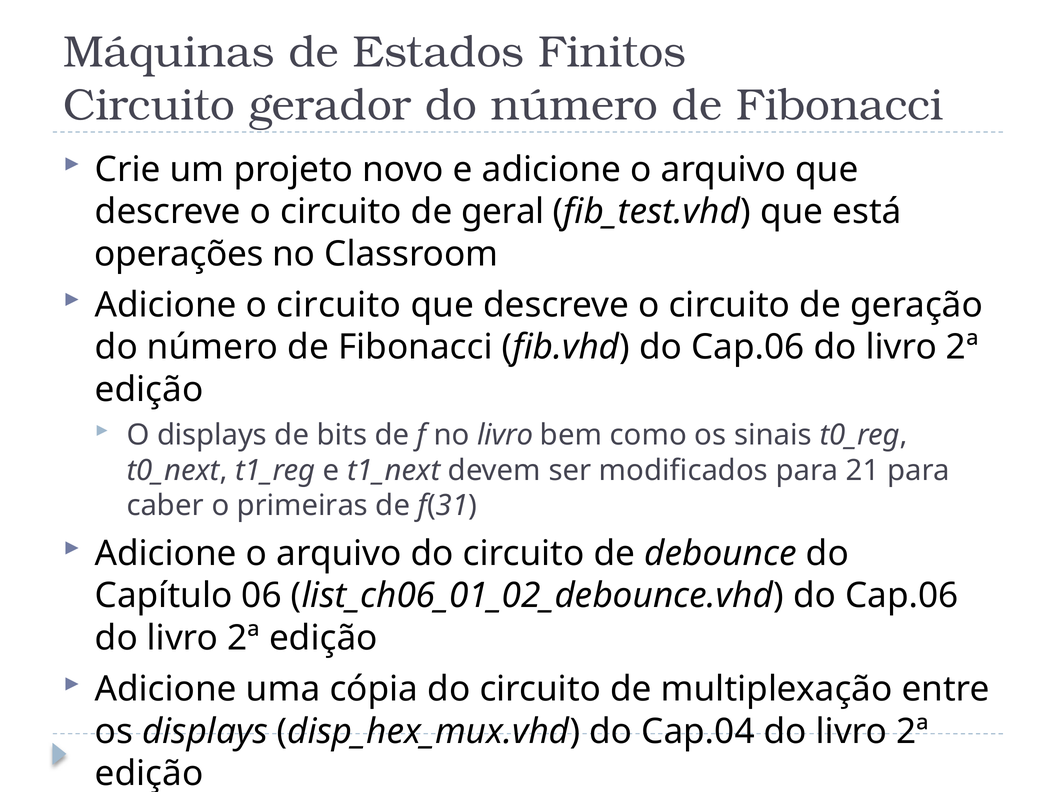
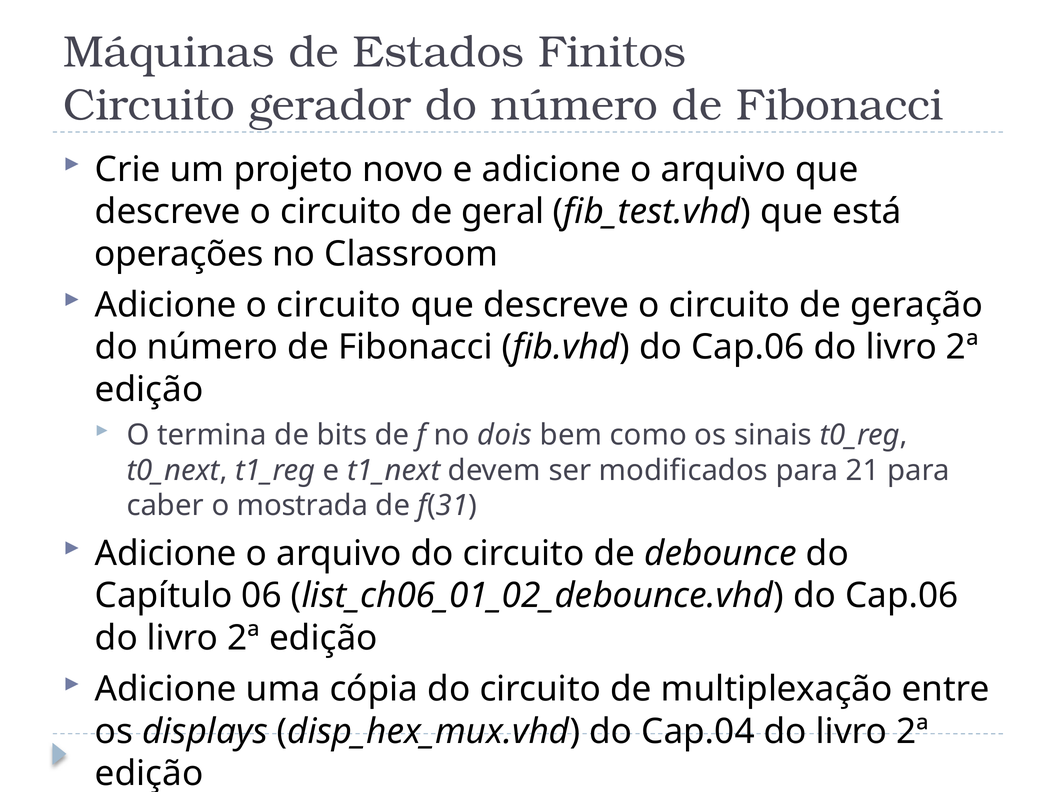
O displays: displays -> termina (212, 435)
no livro: livro -> dois (505, 435)
primeiras: primeiras -> mostrada (302, 506)
